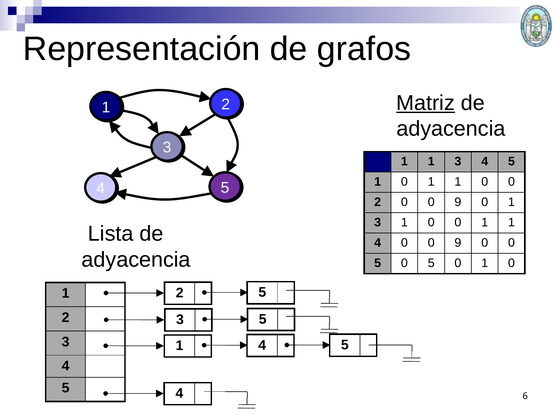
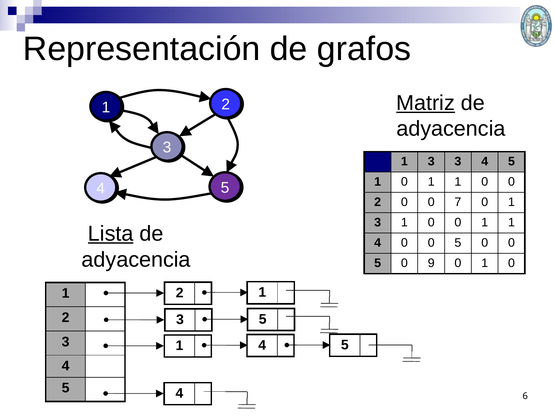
1: 1 -> 3 (431, 162)
2 0 0 9: 9 -> 7 (458, 202)
Lista underline: none -> present (111, 234)
4 0 0 9: 9 -> 5 (458, 243)
5 0 5: 5 -> 9 (431, 263)
5: 5 -> 1 (262, 293)
